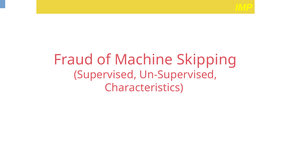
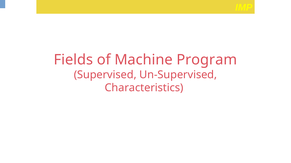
Fraud: Fraud -> Fields (73, 60)
Skipping: Skipping -> Program (207, 60)
